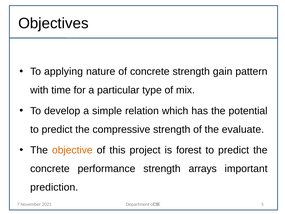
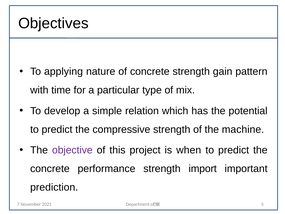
evaluate: evaluate -> machine (243, 129)
objective colour: orange -> purple (72, 150)
forest: forest -> when (189, 150)
arrays: arrays -> import (203, 169)
